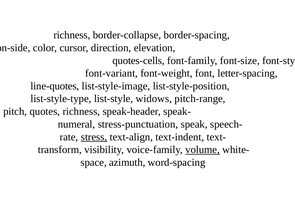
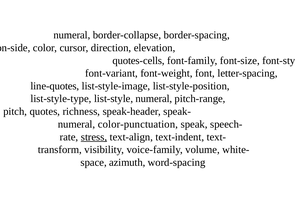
richness: richness -> numeral (72, 35)
list-style widows: widows -> numeral (154, 99)
stress-punctuation: stress-punctuation -> color-punctuation (138, 124)
volume underline: present -> none (203, 150)
